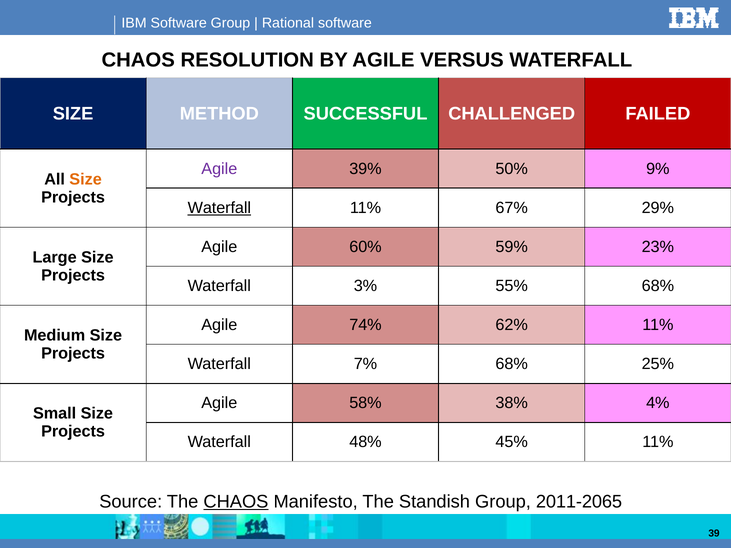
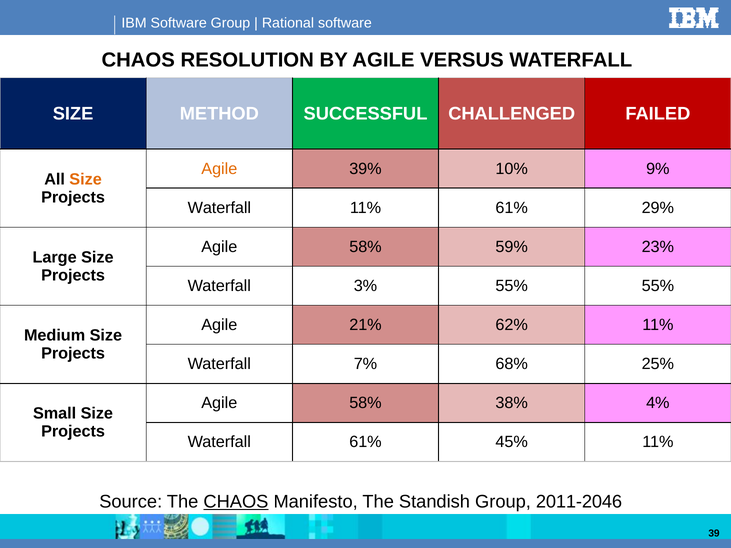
Agile colour: purple -> orange (219, 169)
50%: 50% -> 10% (512, 169)
Waterfall underline: present -> none (219, 208)
11% 67%: 67% -> 61% (512, 208)
60%: 60% -> 58% (365, 247)
55% 68%: 68% -> 55% (658, 286)
74%: 74% -> 21% (365, 325)
Waterfall 48%: 48% -> 61% (365, 442)
2011-2065: 2011-2065 -> 2011-2046 (579, 502)
